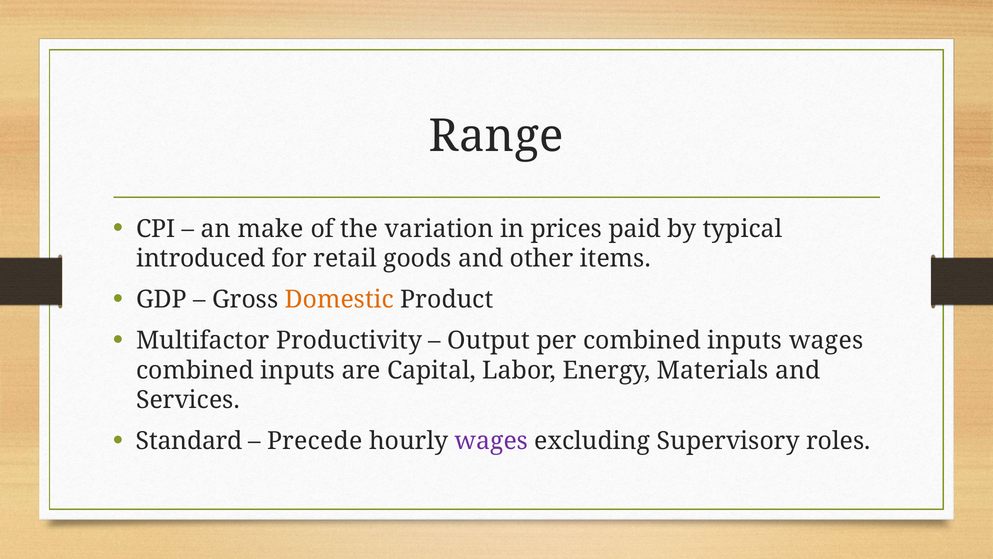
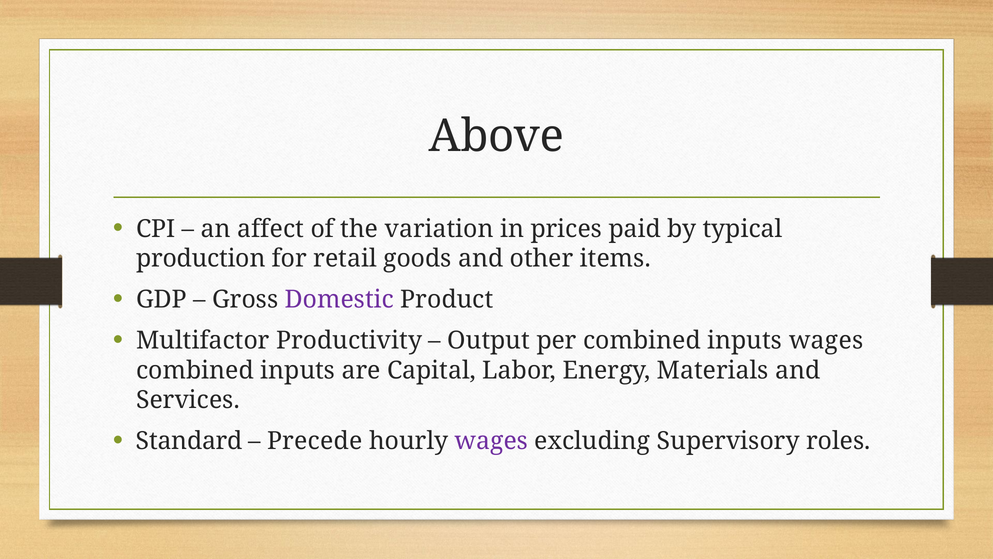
Range: Range -> Above (497, 136)
make: make -> affect (271, 229)
introduced: introduced -> production (201, 258)
Domestic colour: orange -> purple (339, 299)
